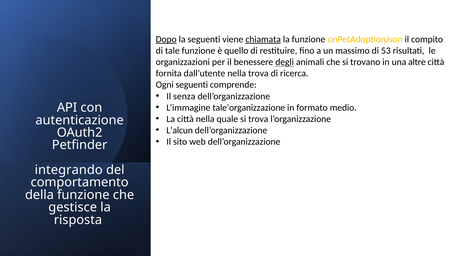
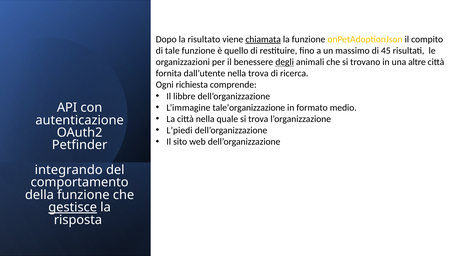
Dopo underline: present -> none (166, 39)
la seguenti: seguenti -> risultato (204, 39)
53: 53 -> 45 (386, 51)
Ogni seguenti: seguenti -> richiesta (192, 85)
senza: senza -> libbre (184, 96)
L’alcun: L’alcun -> L’piedi (180, 130)
gestisce underline: none -> present (73, 207)
